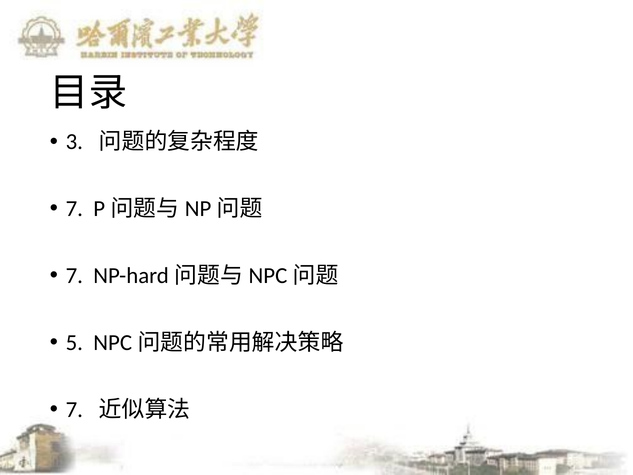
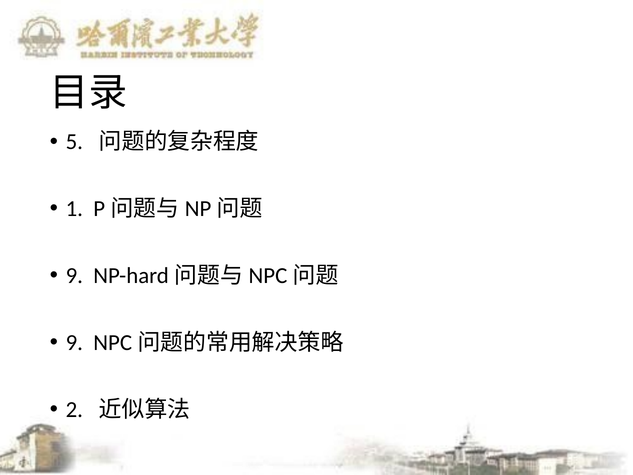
3: 3 -> 5 (74, 142)
7: 7 -> 1 (74, 209)
7: 7 -> 9 (74, 276)
5: 5 -> 9 (74, 343)
7: 7 -> 2 (74, 409)
